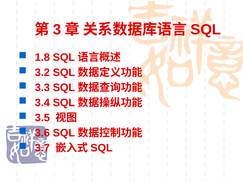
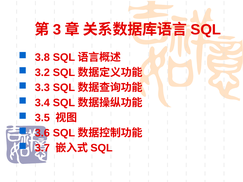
1.8: 1.8 -> 3.8 (42, 57)
